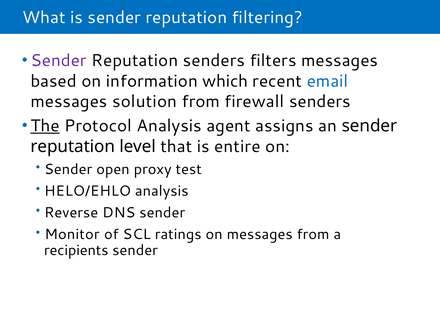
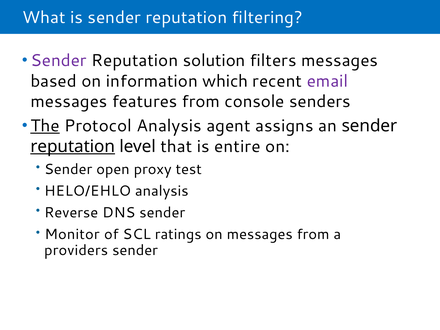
Reputation senders: senders -> solution (214, 61)
email colour: blue -> purple (328, 81)
solution: solution -> features (145, 102)
firewall: firewall -> console (255, 102)
reputation underline: none -> present (73, 146)
recipients: recipients -> providers (76, 250)
